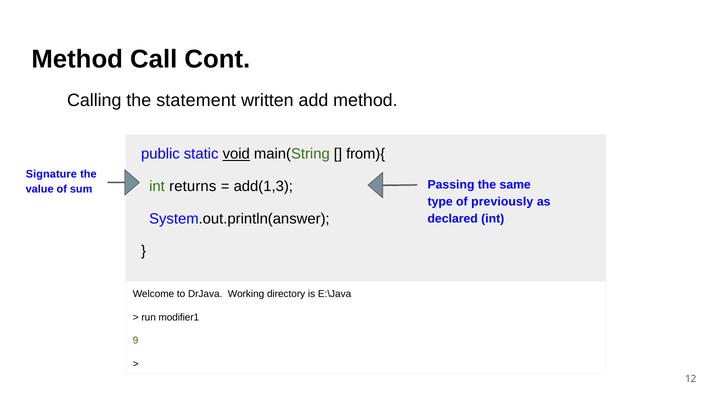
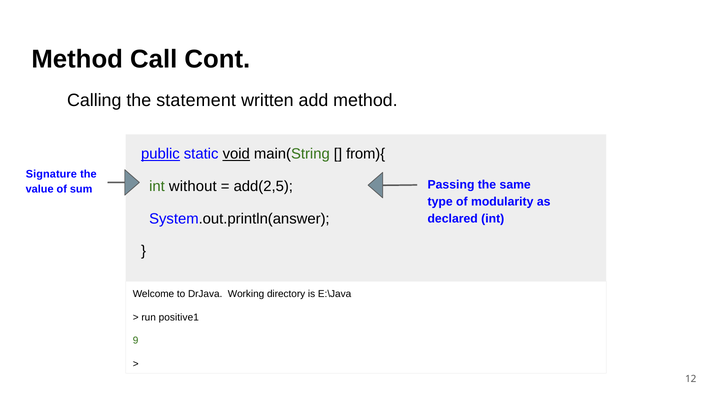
public underline: none -> present (160, 154)
returns: returns -> without (193, 186)
add(1,3: add(1,3 -> add(2,5 (263, 186)
previously: previously -> modularity (502, 202)
modifier1: modifier1 -> positive1 (179, 317)
